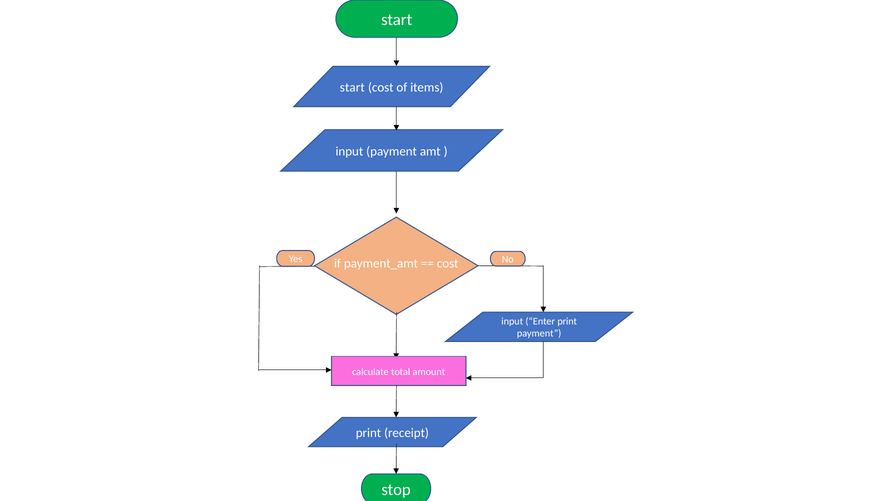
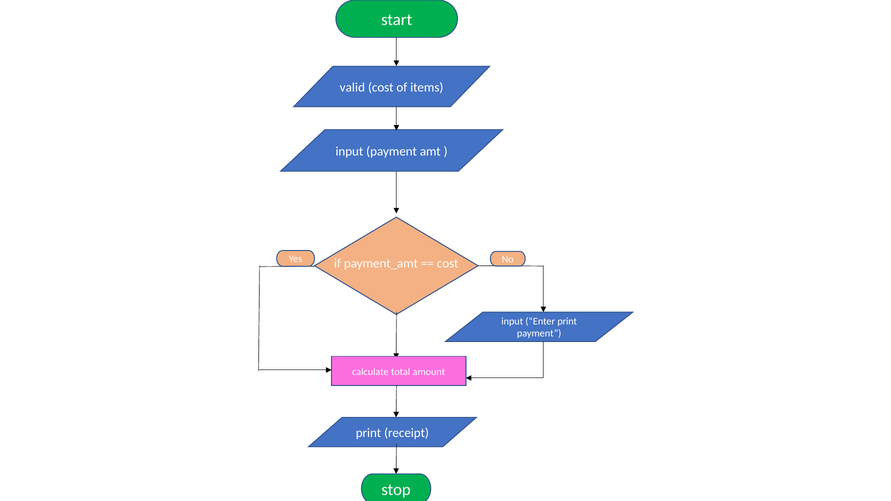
start: start -> valid (352, 87)
